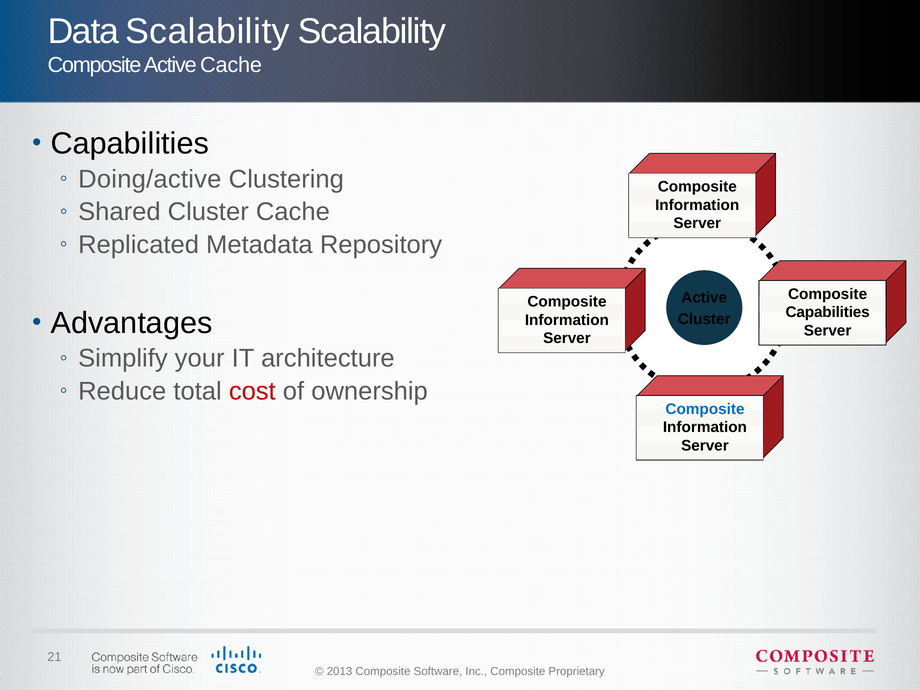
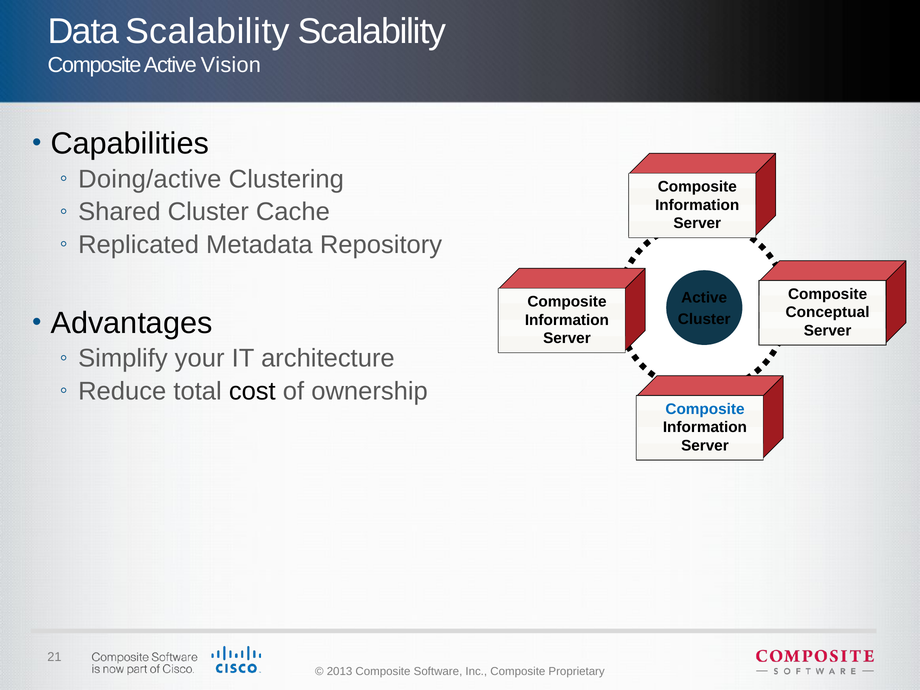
Active Cache: Cache -> Vision (231, 65)
Capabilities: Capabilities -> Conceptual (828, 312)
cost colour: red -> black (252, 391)
